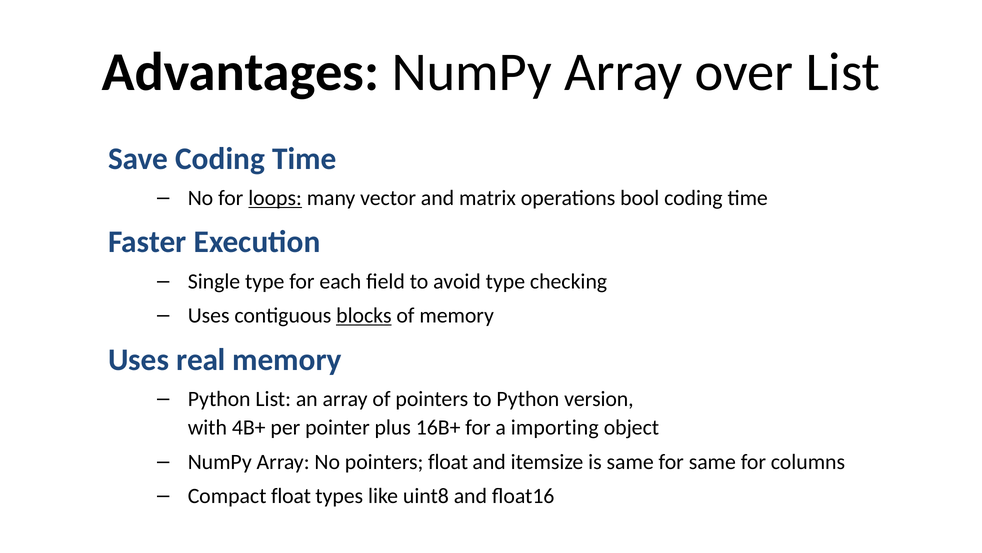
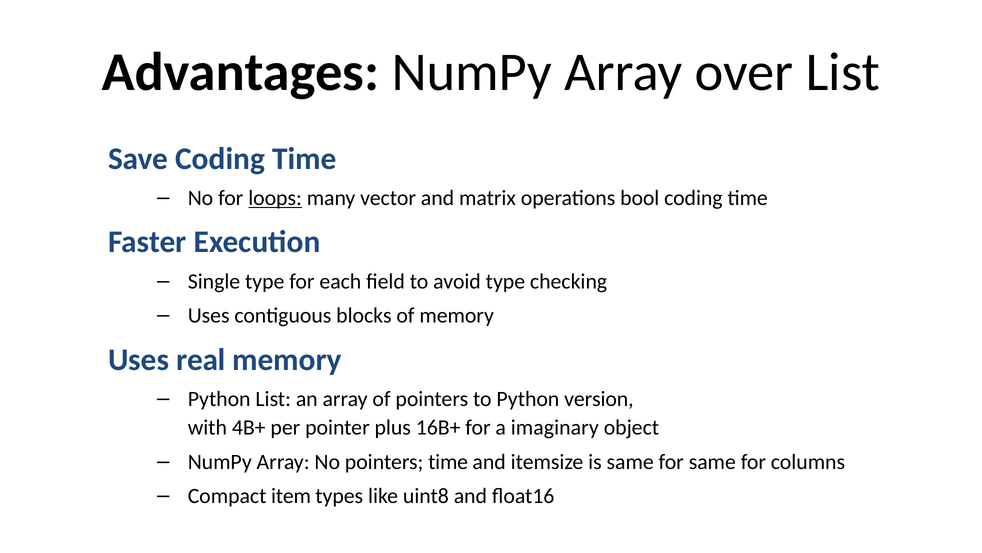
blocks underline: present -> none (364, 315)
importing: importing -> imaginary (555, 427)
pointers float: float -> time (448, 461)
Compact float: float -> item (291, 496)
